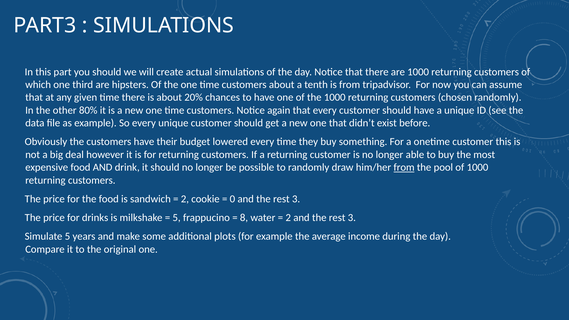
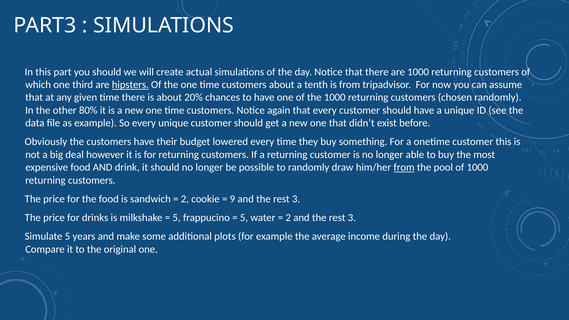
hipsters underline: none -> present (130, 85)
0: 0 -> 9 (232, 199)
8: 8 -> 5 (244, 218)
